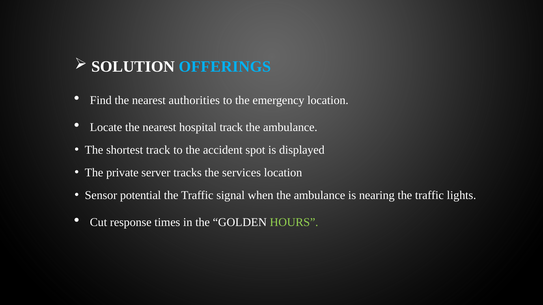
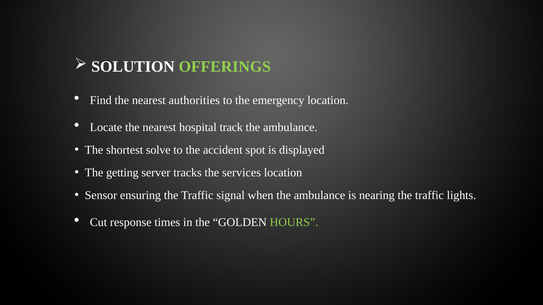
OFFERINGS colour: light blue -> light green (225, 67)
shortest track: track -> solve (158, 150)
private: private -> getting (122, 173)
potential: potential -> ensuring (140, 196)
